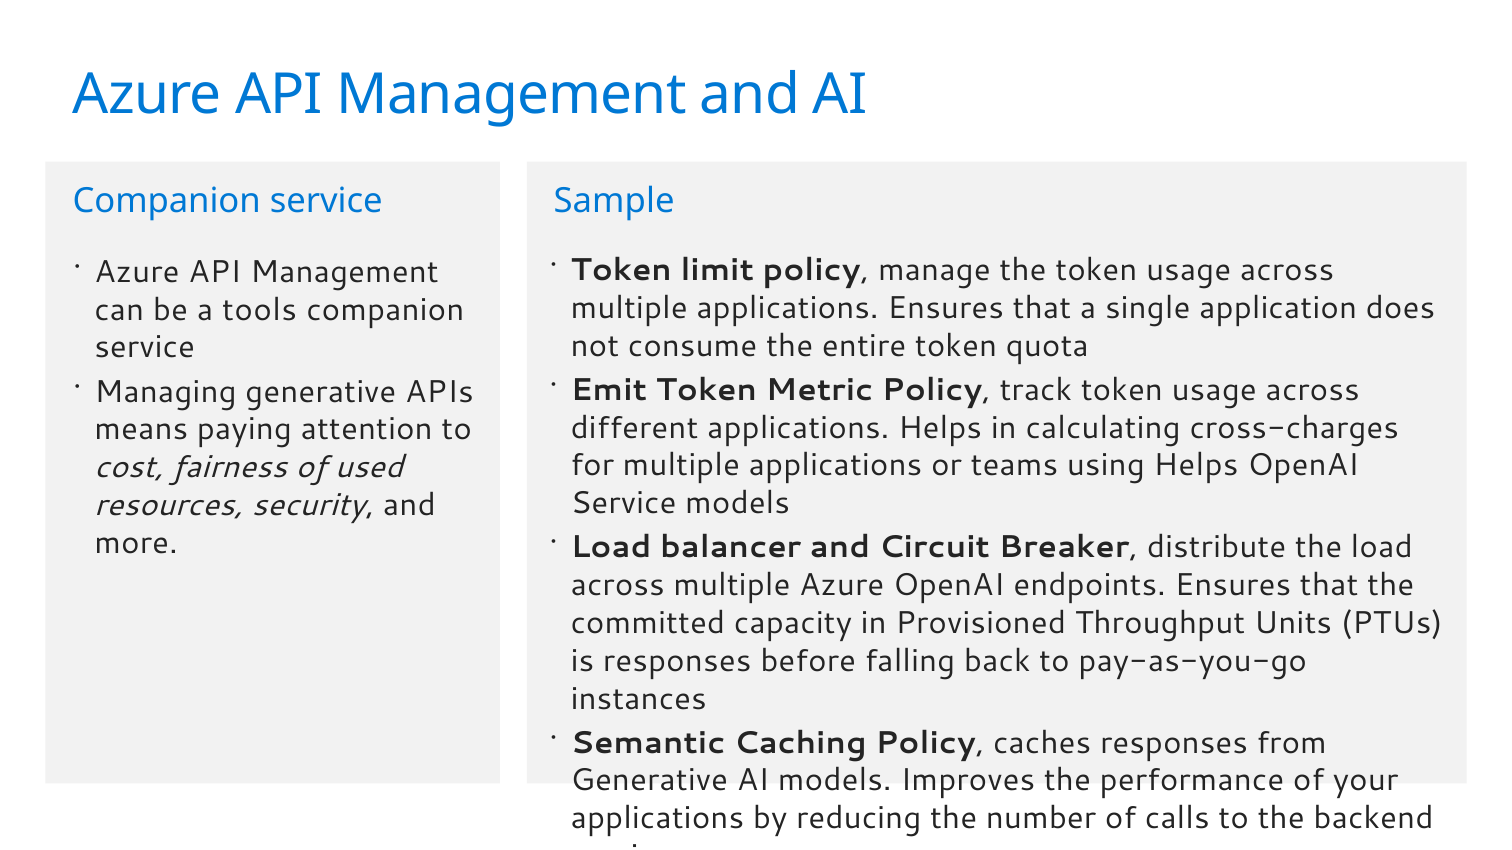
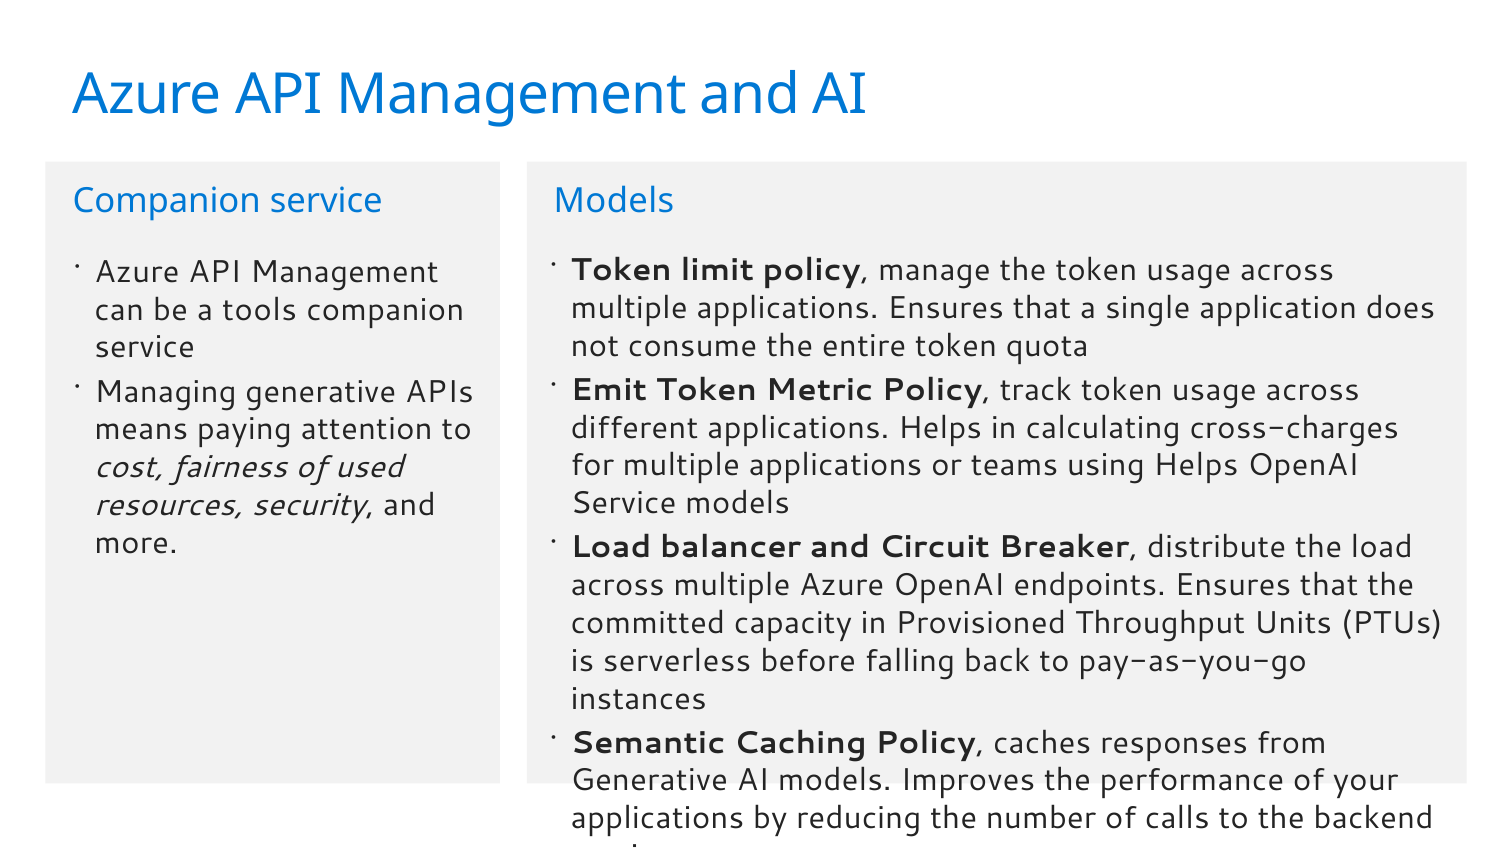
Sample: Sample -> Models (614, 202)
is responses: responses -> serverless (677, 661)
